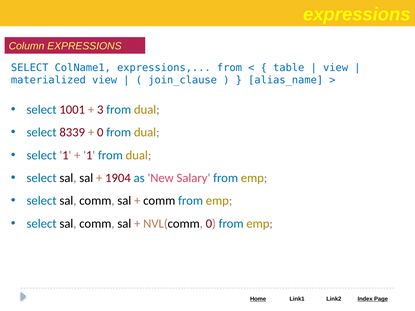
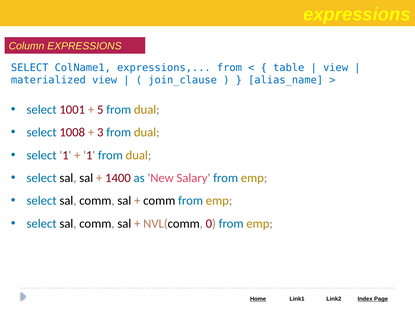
3: 3 -> 5 (100, 110)
8339: 8339 -> 1008 (72, 133)
0: 0 -> 3 (100, 133)
1904: 1904 -> 1400 (118, 178)
